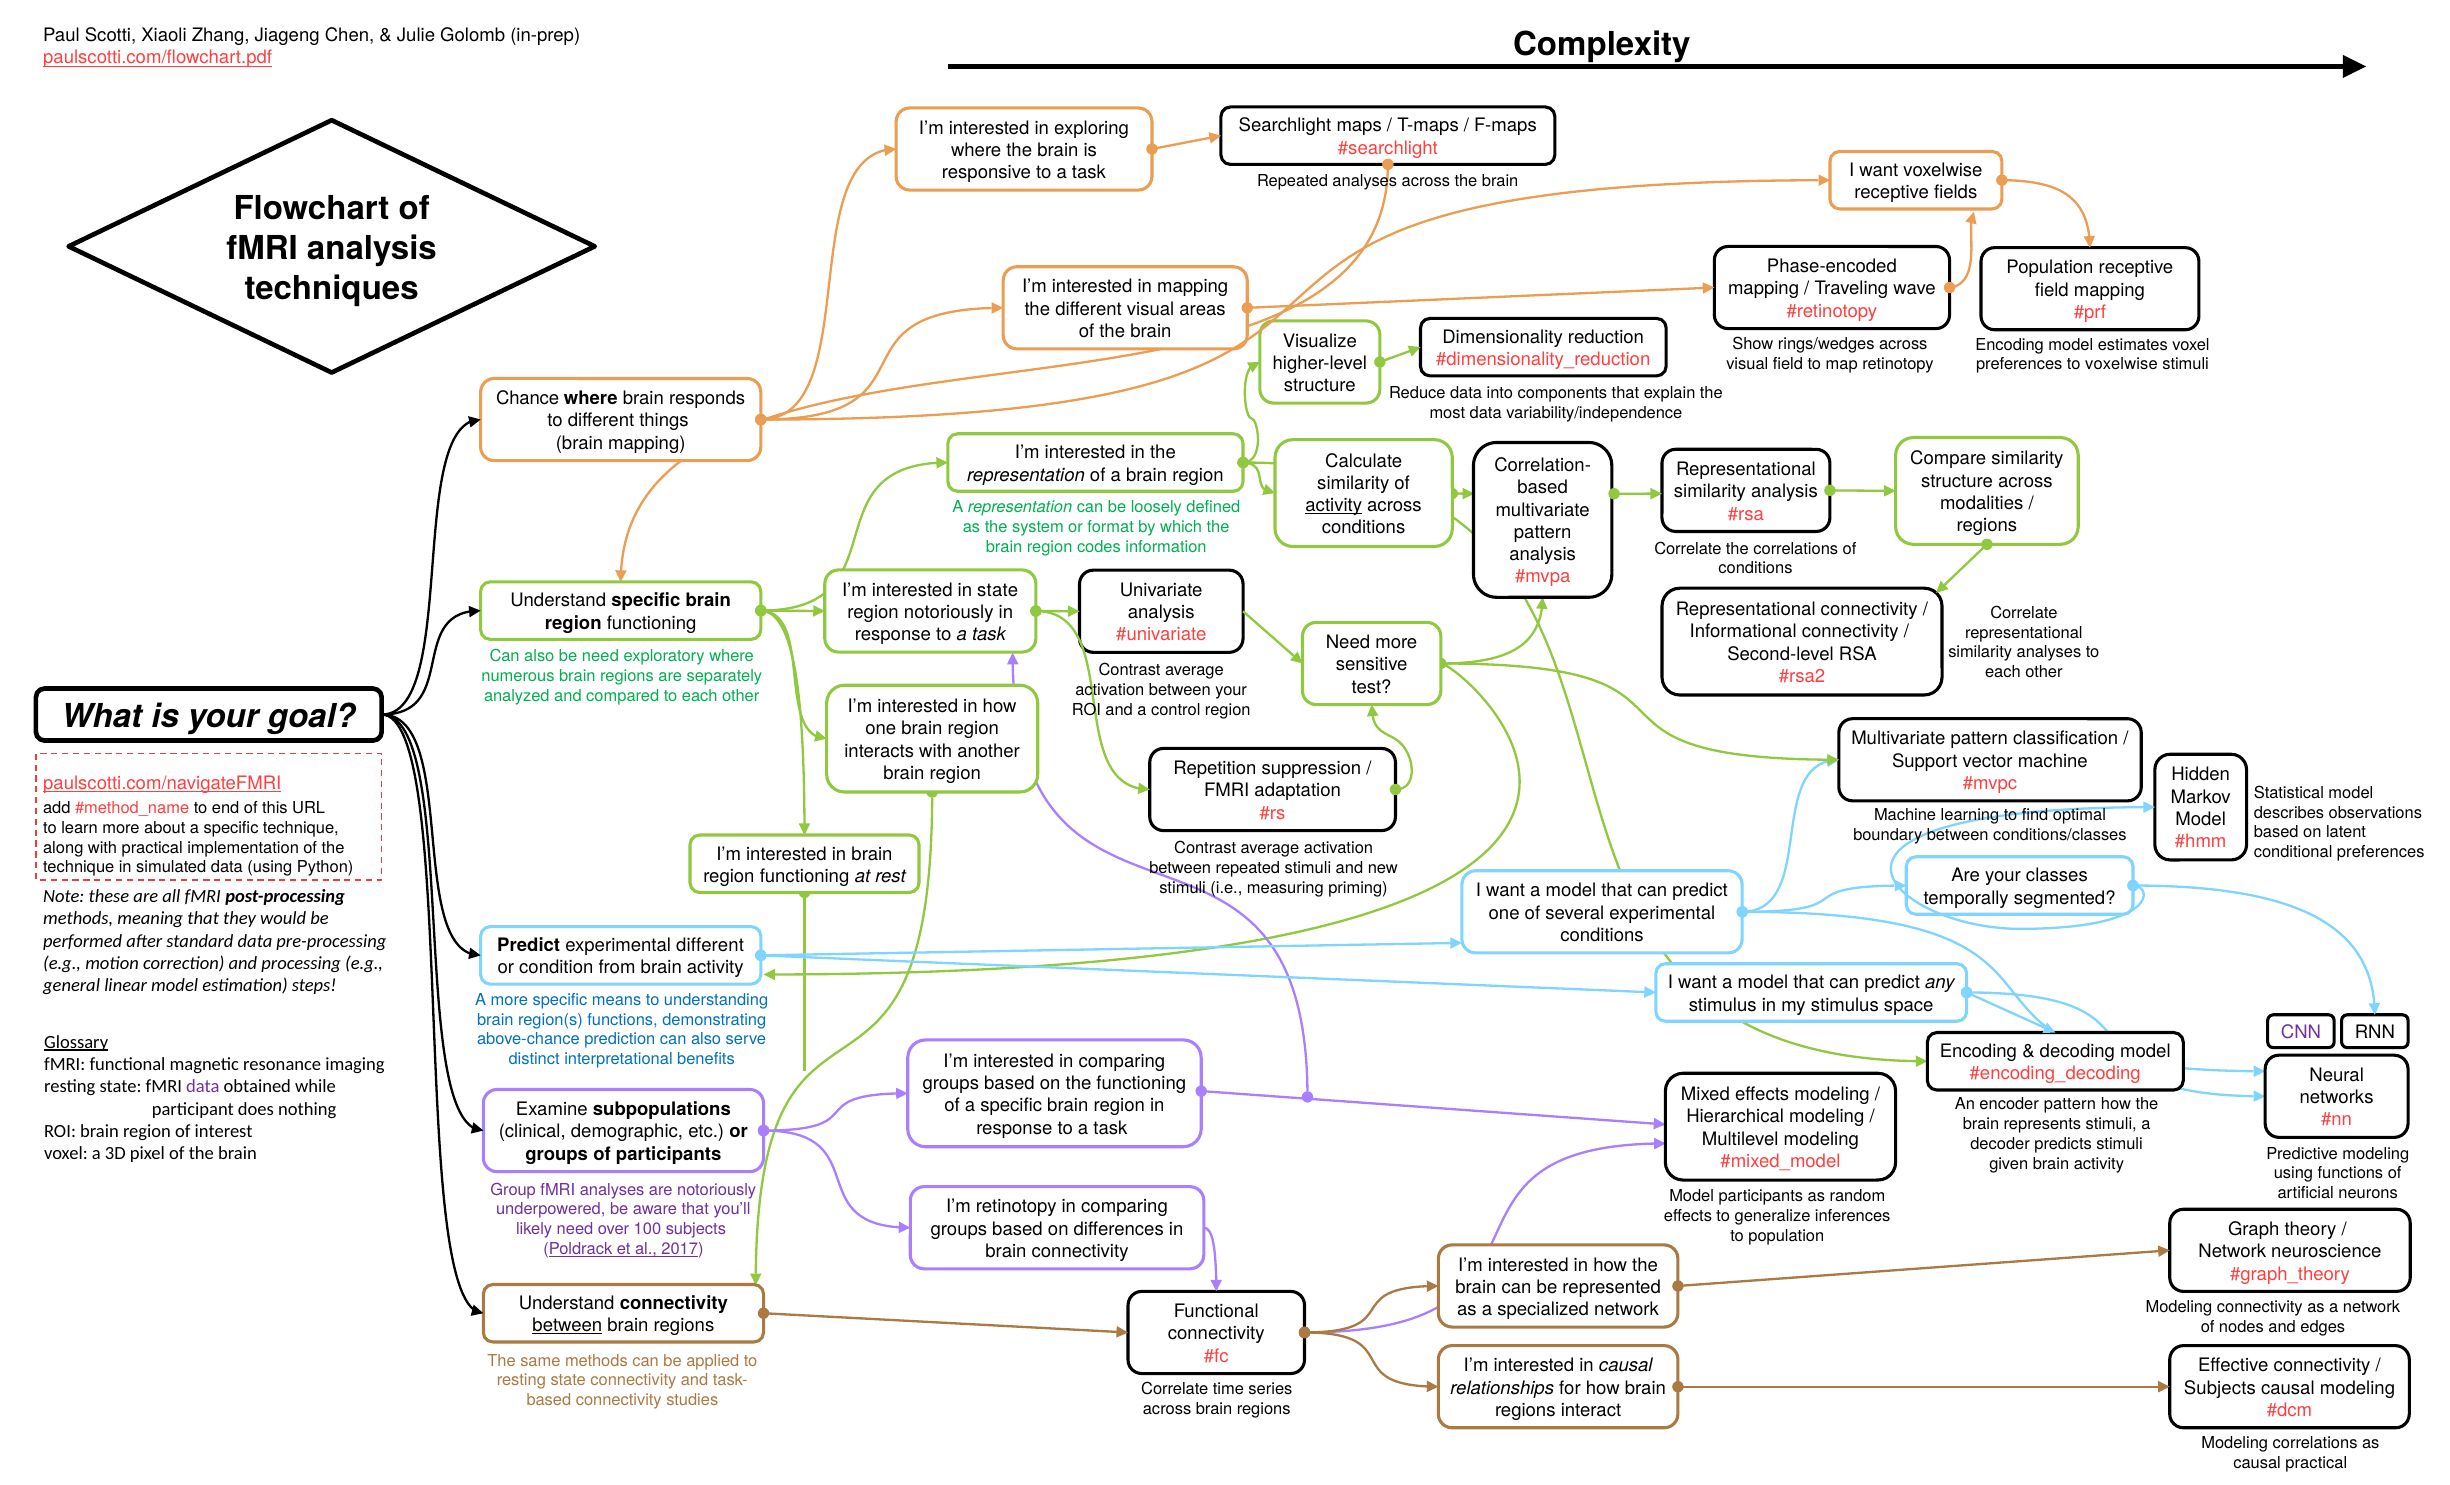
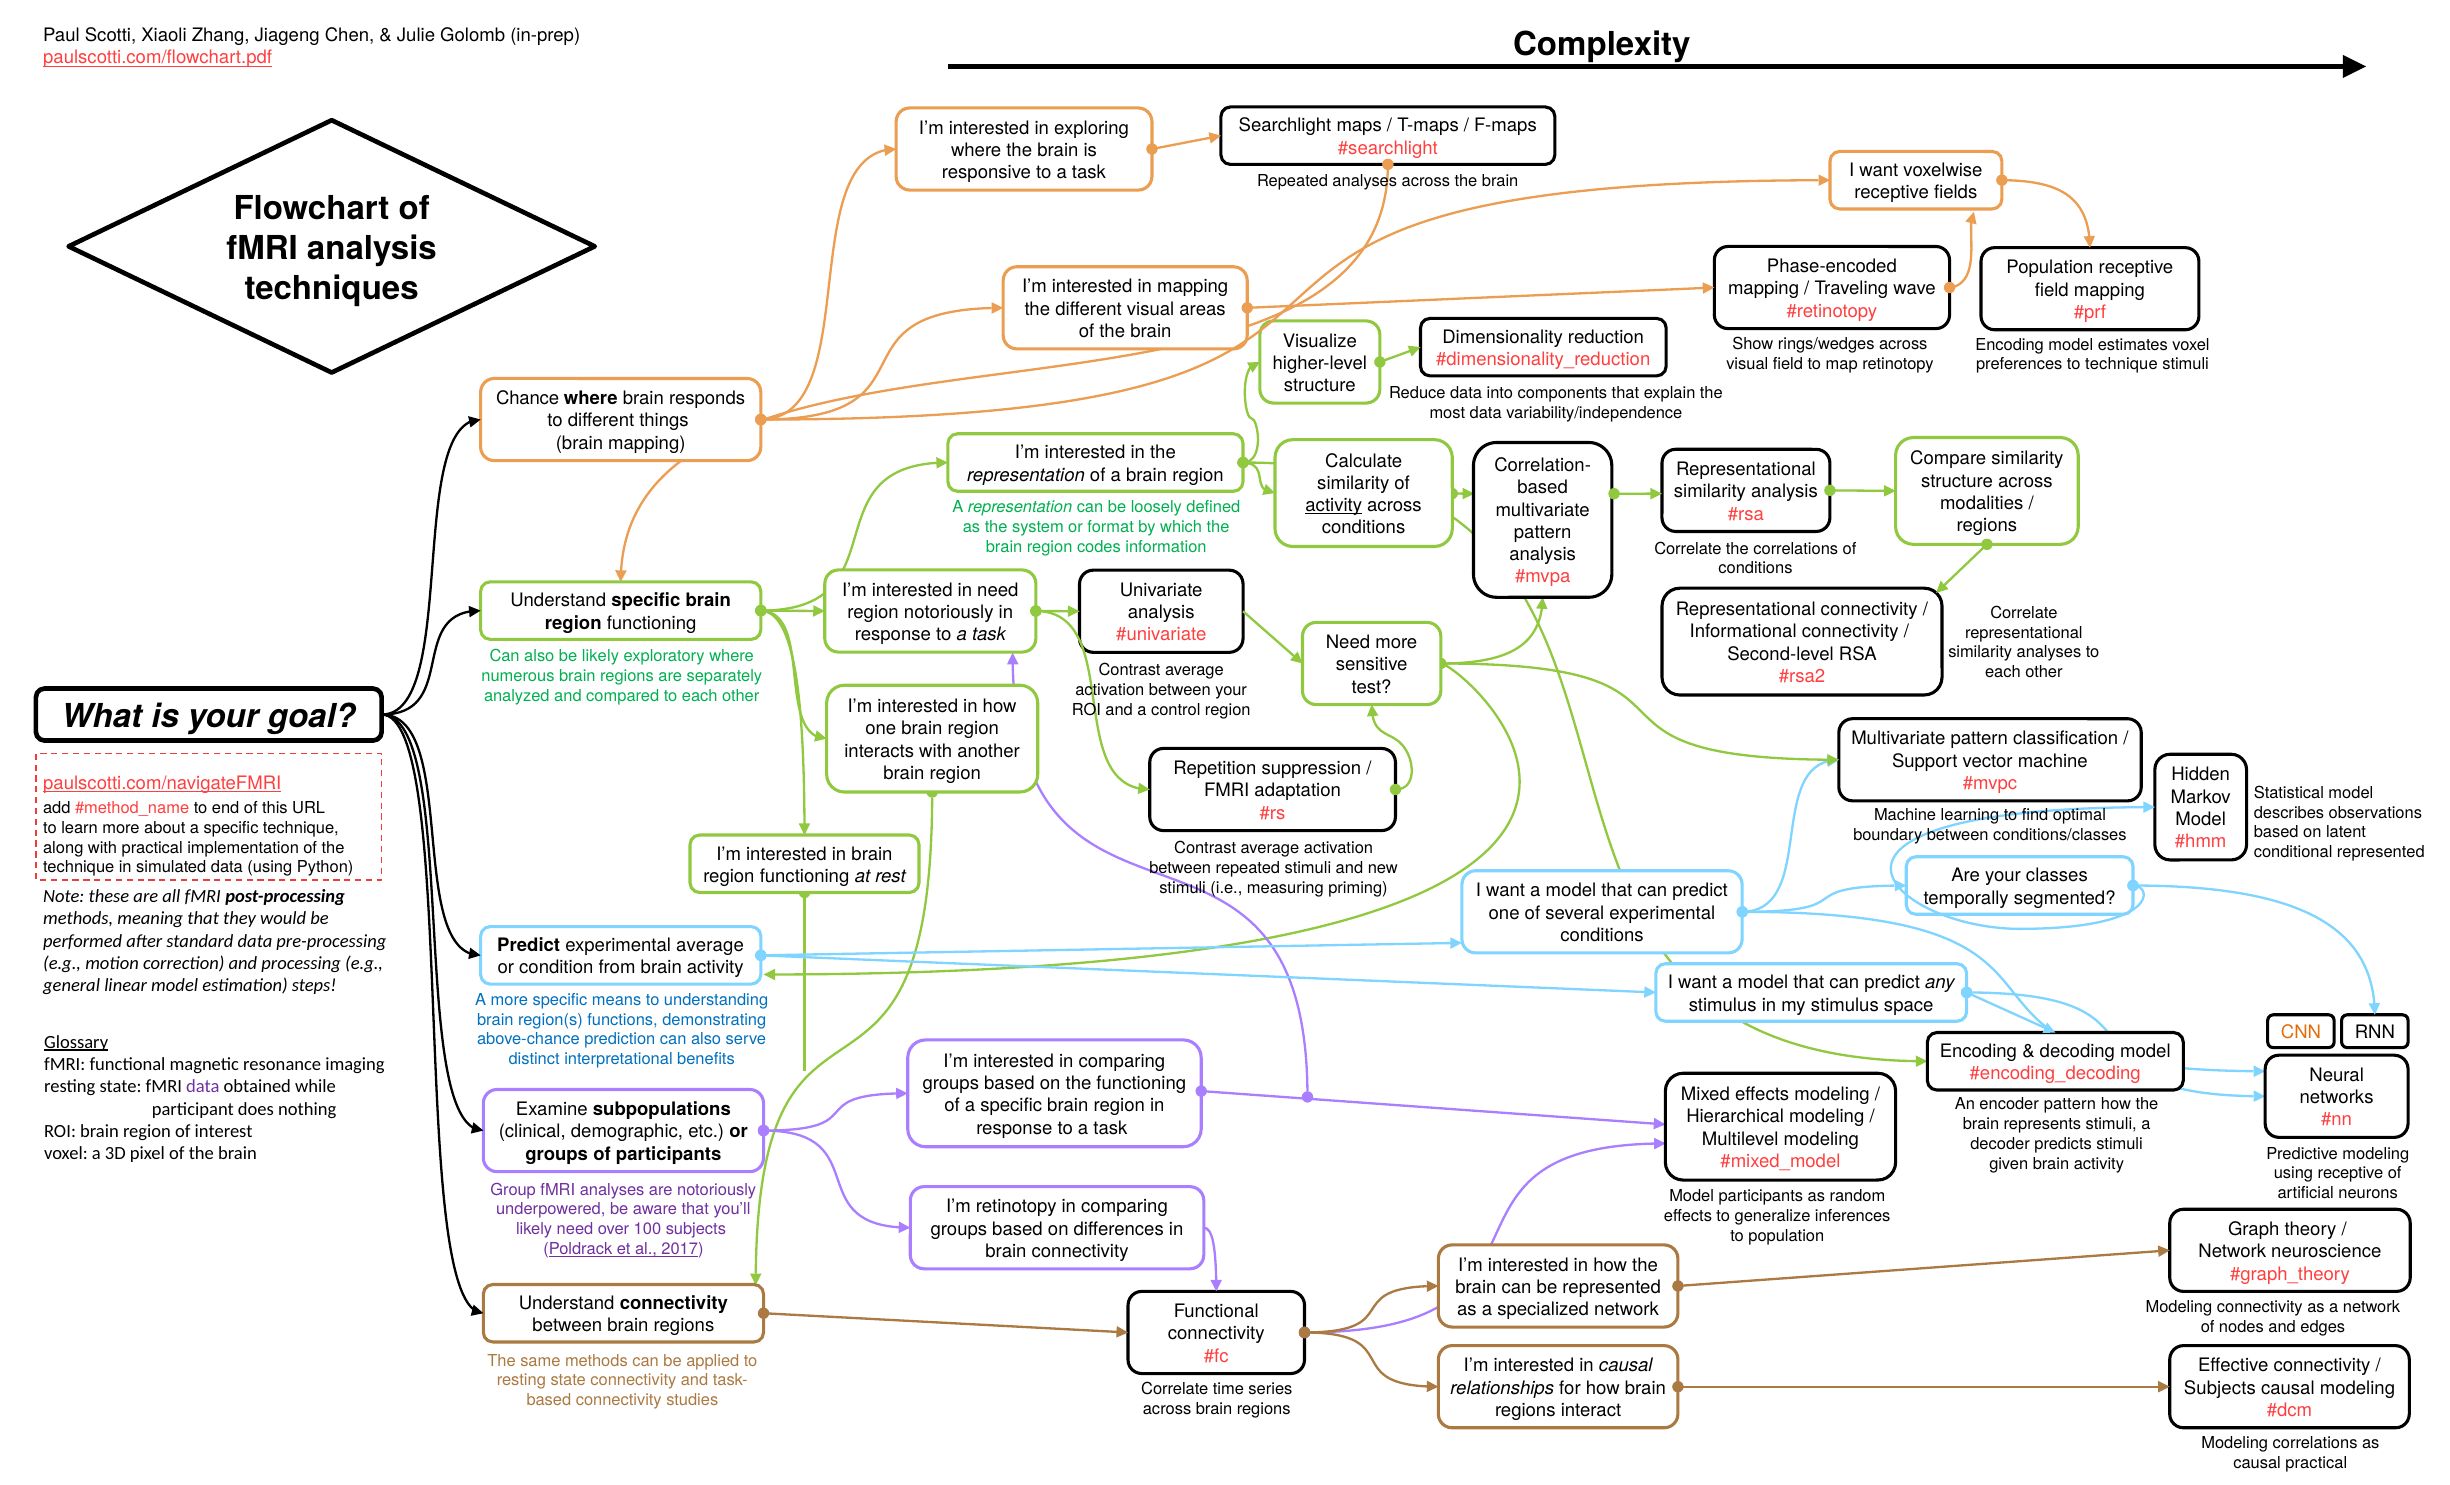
to voxelwise: voxelwise -> technique (2121, 364)
in state: state -> need (998, 590)
be need: need -> likely (600, 656)
conditional preferences: preferences -> represented (2381, 852)
experimental different: different -> average (710, 945)
CNN colour: purple -> orange (2301, 1032)
using functions: functions -> receptive (2350, 1173)
between underline: present -> none (567, 1326)
